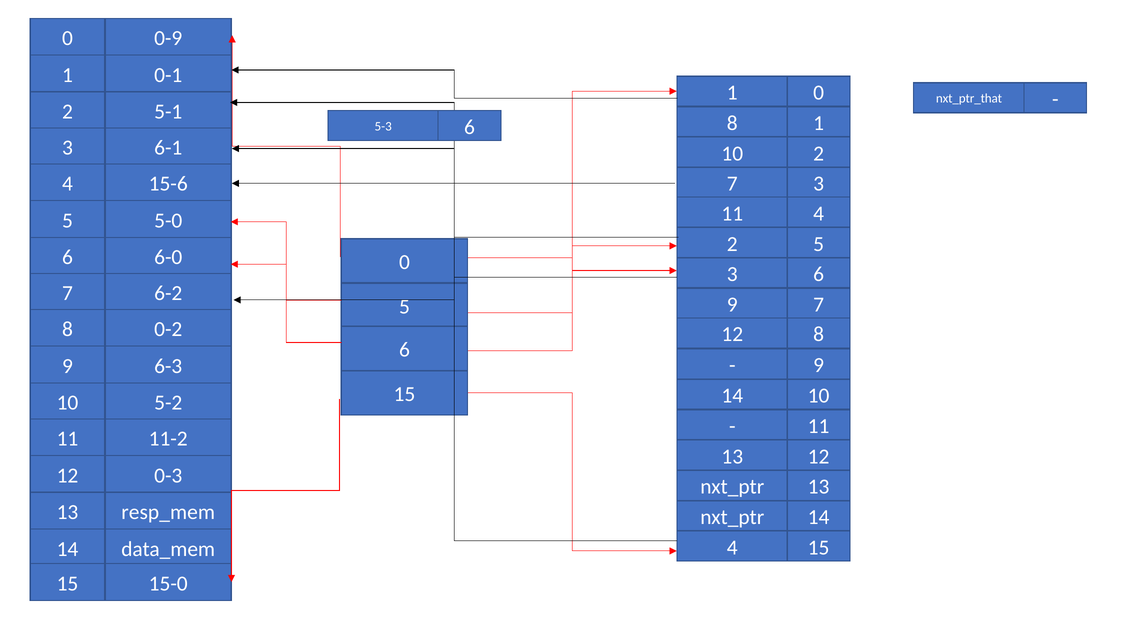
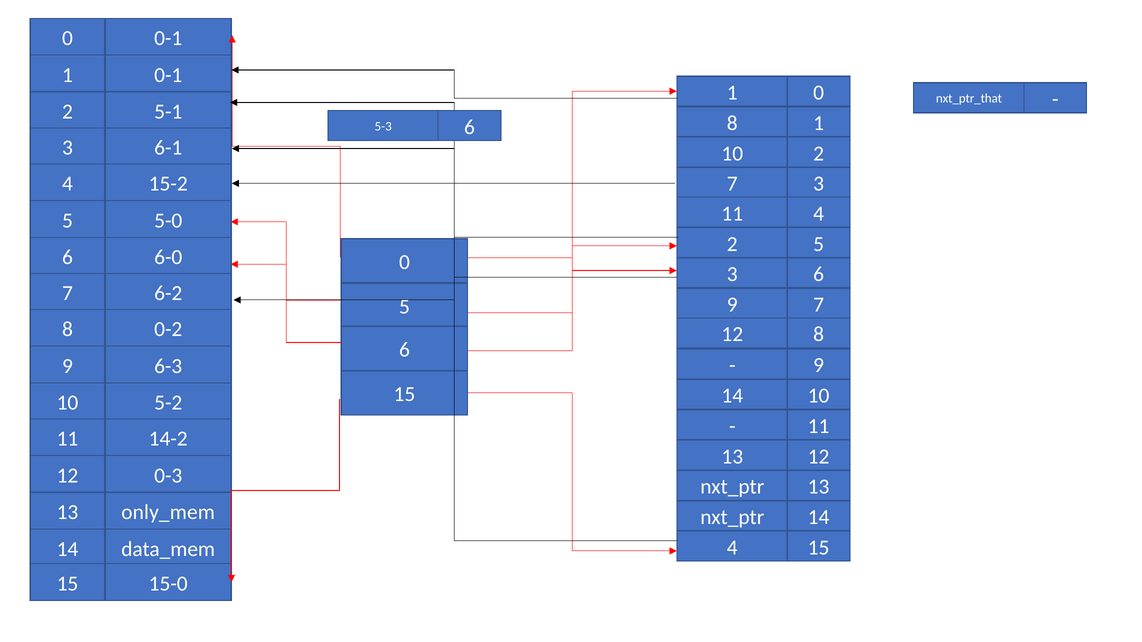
0-9: 0-9 -> 0-1 (168, 38)
15-6: 15-6 -> 15-2 (168, 184)
11-2: 11-2 -> 14-2 (168, 439)
resp_mem: resp_mem -> only_mem (168, 513)
